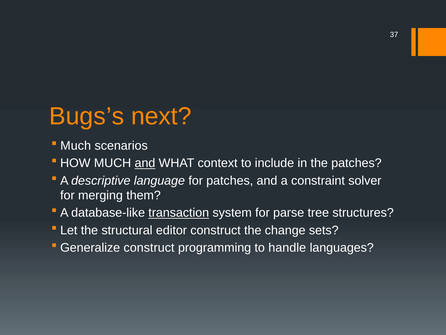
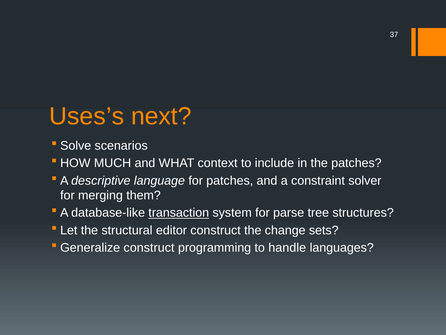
Bugs’s: Bugs’s -> Uses’s (87, 116)
Much: Much -> Solve (76, 146)
and underline: present -> none (145, 163)
